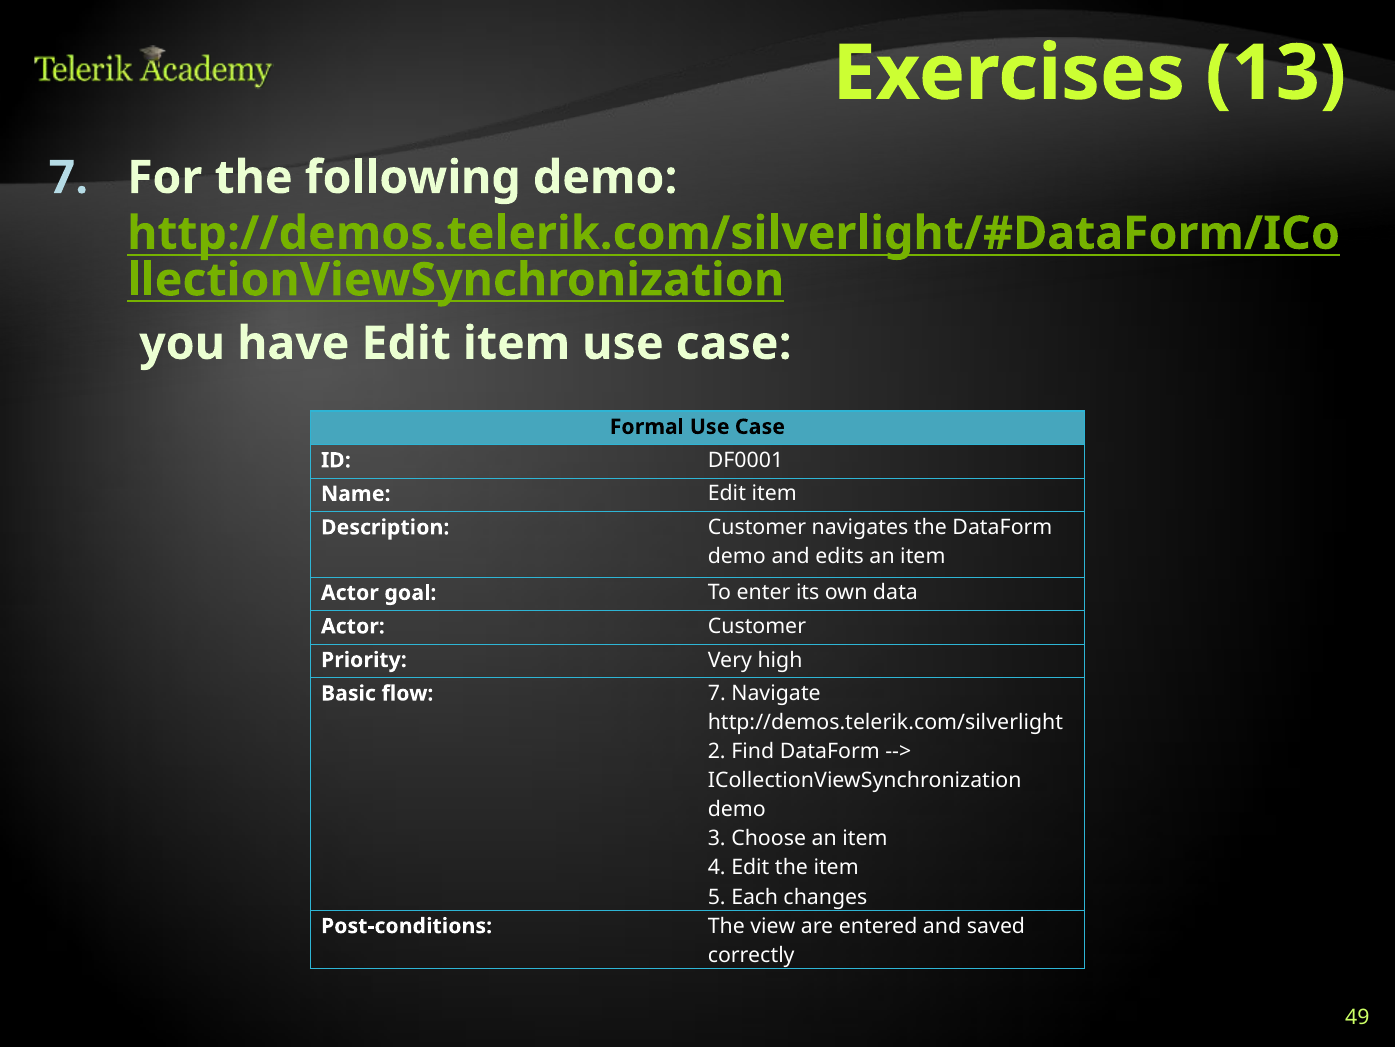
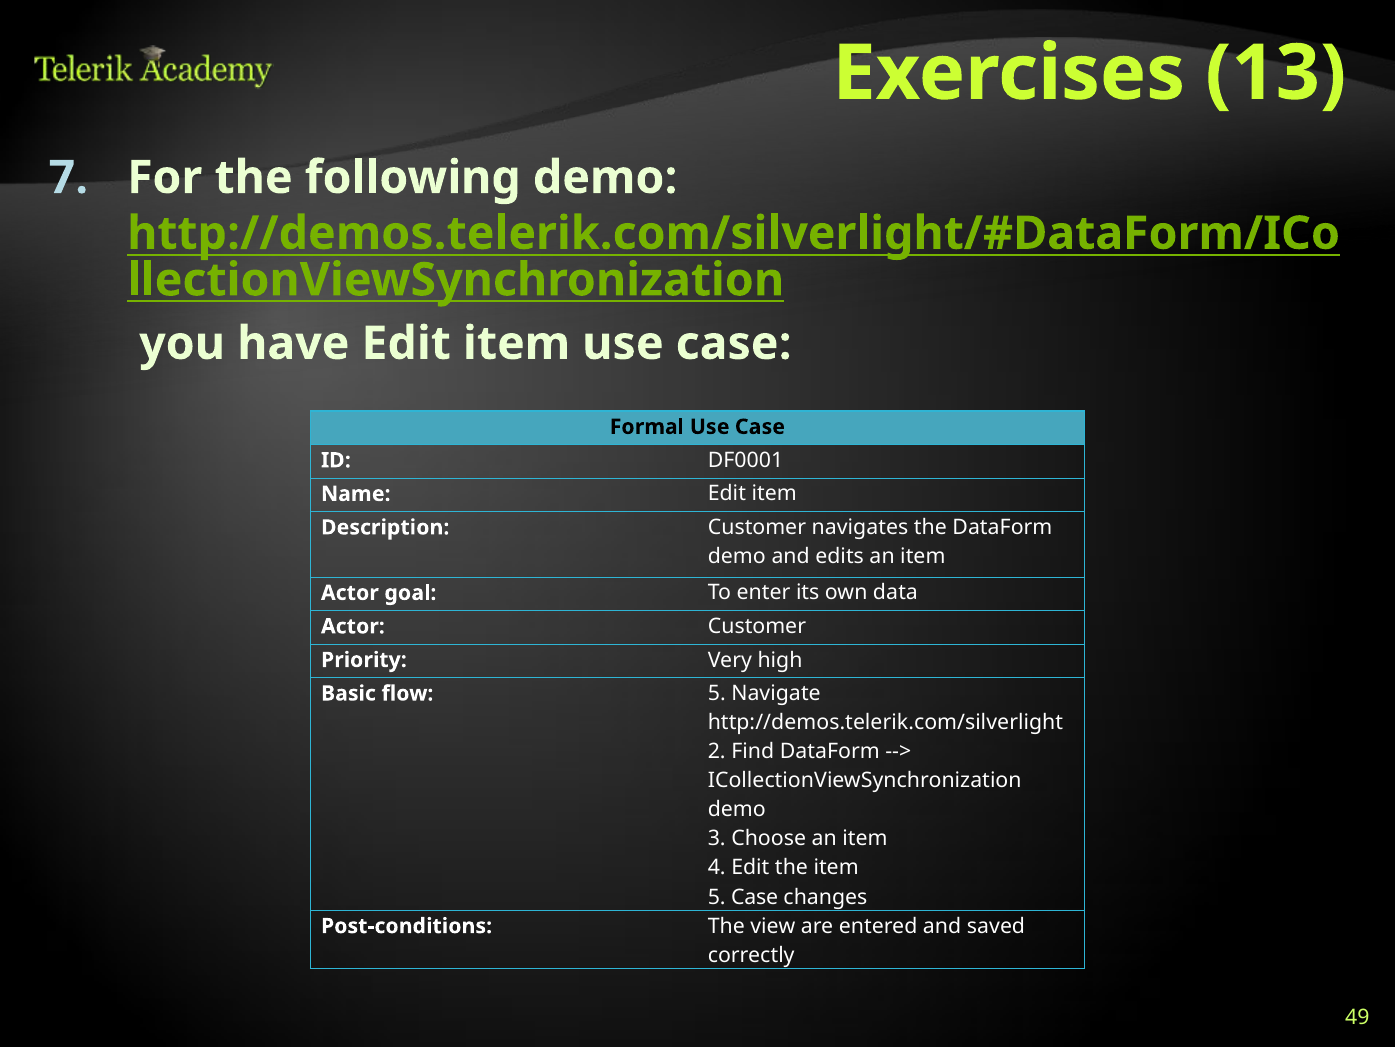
flow 7: 7 -> 5 (717, 693)
5 Each: Each -> Case (755, 896)
